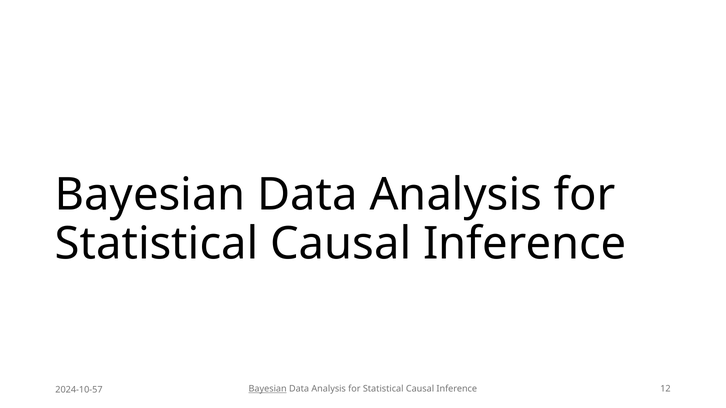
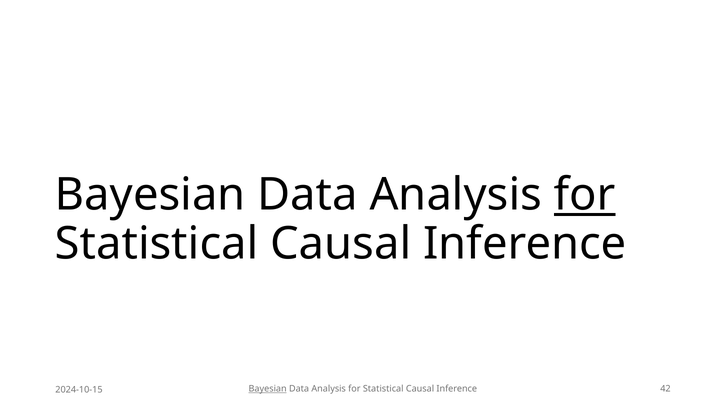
for underline: none -> present (585, 195)
12: 12 -> 42 (665, 389)
2024-10-57: 2024-10-57 -> 2024-10-15 (79, 390)
